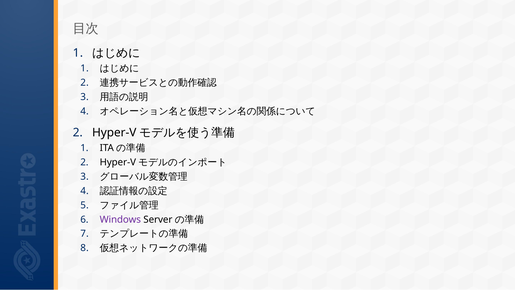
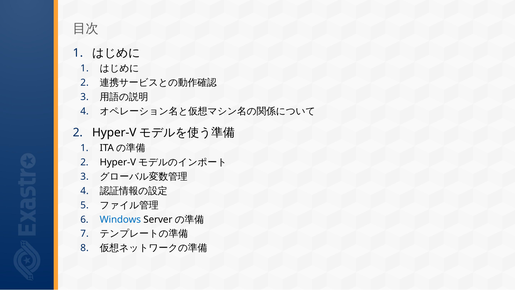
Windows colour: purple -> blue (120, 219)
